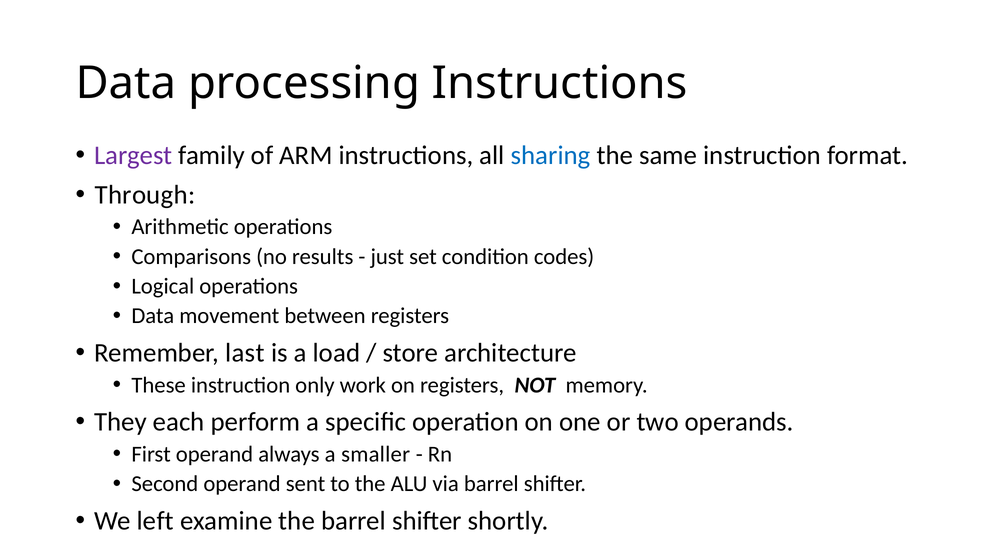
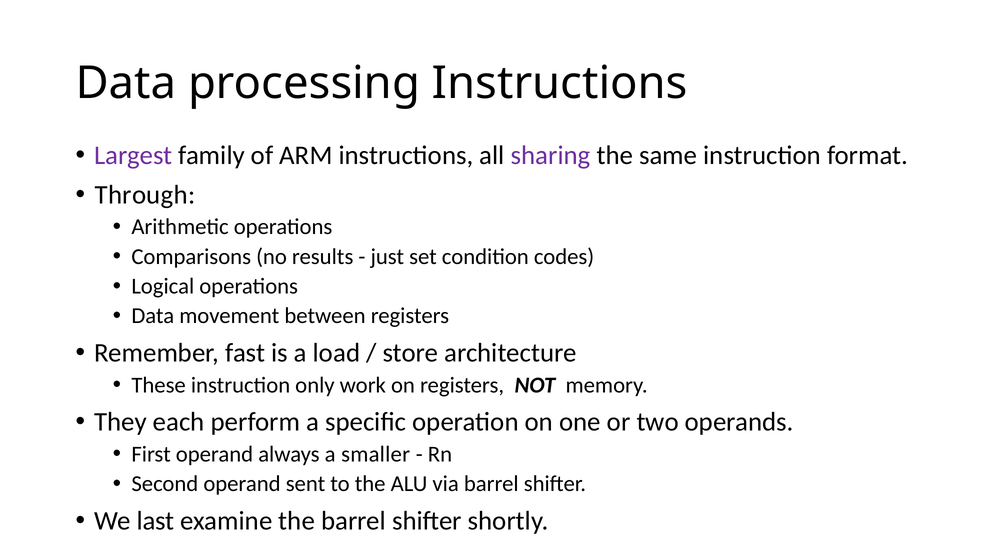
sharing colour: blue -> purple (551, 156)
last: last -> fast (245, 353)
left: left -> last (155, 521)
